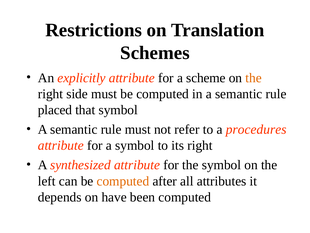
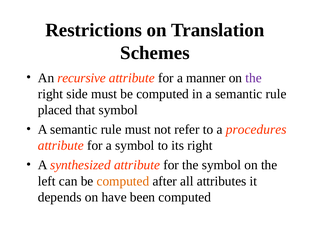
explicitly: explicitly -> recursive (82, 78)
scheme: scheme -> manner (206, 78)
the colour: orange -> purple (254, 78)
